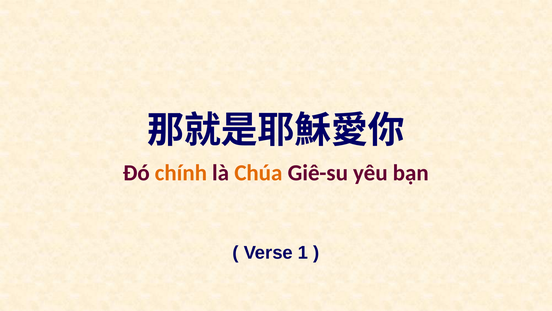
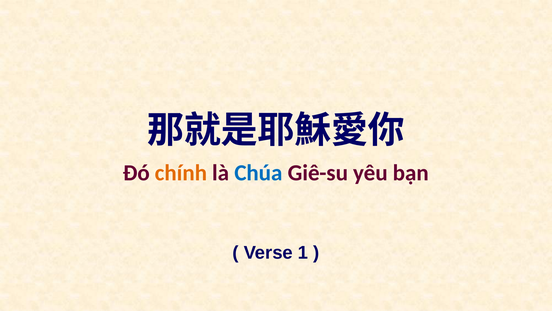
Chúa colour: orange -> blue (259, 173)
